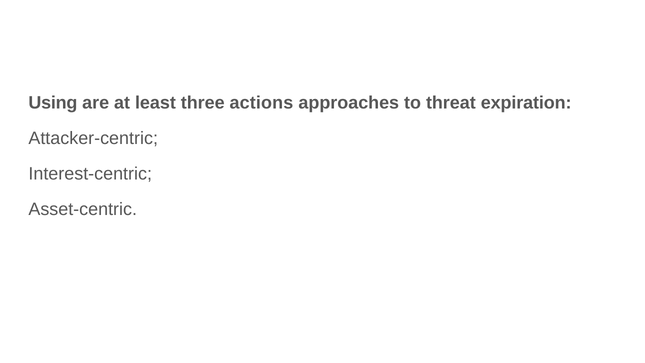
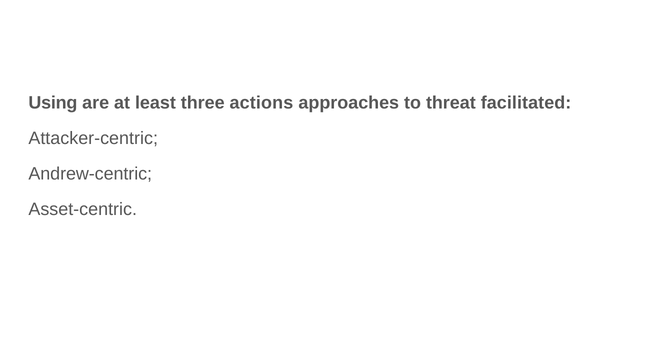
expiration: expiration -> facilitated (526, 103)
Interest-centric: Interest-centric -> Andrew-centric (90, 174)
